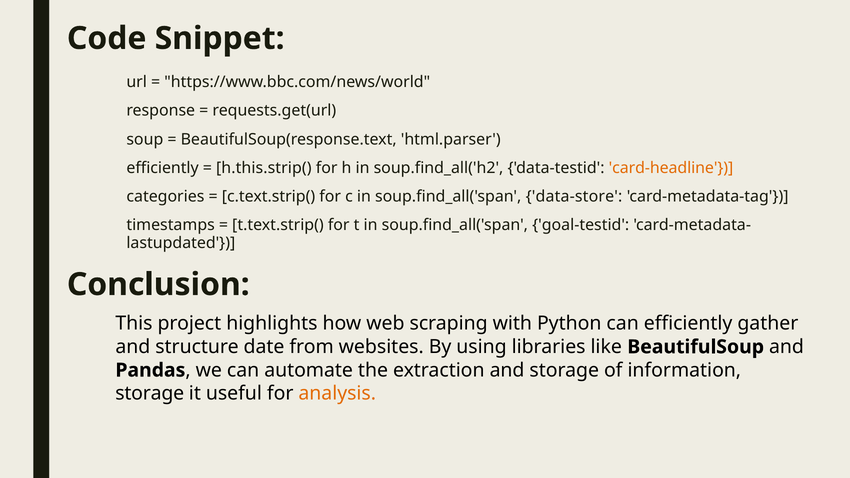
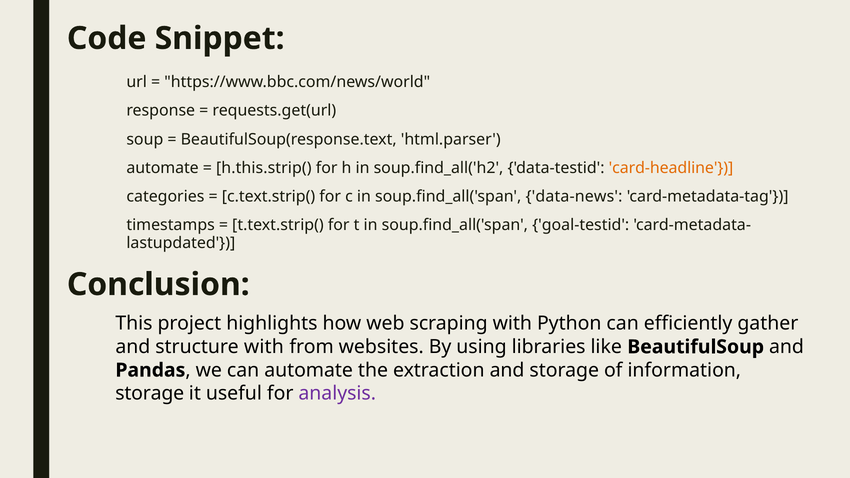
efficiently: efficiently -> automate (163, 168)
data-store: data-store -> data-news (574, 197)
structure date: date -> with (264, 347)
analysis colour: orange -> purple (337, 394)
